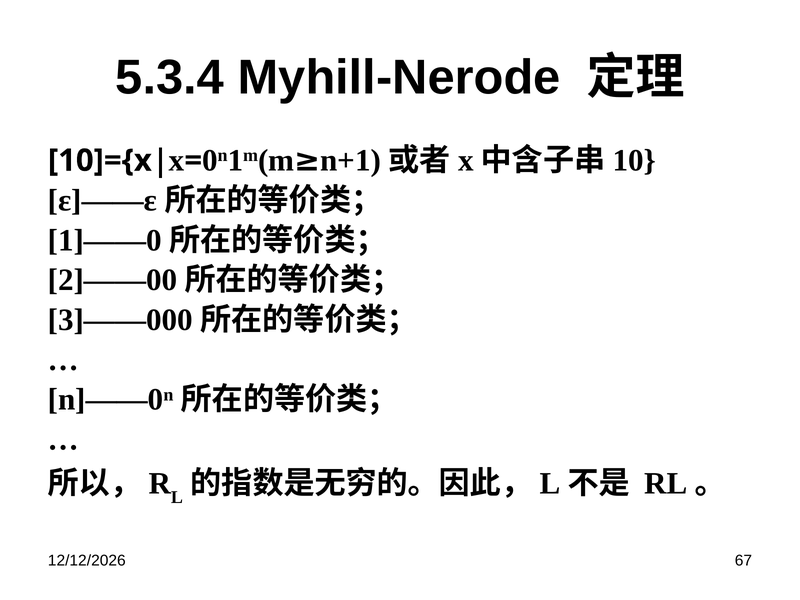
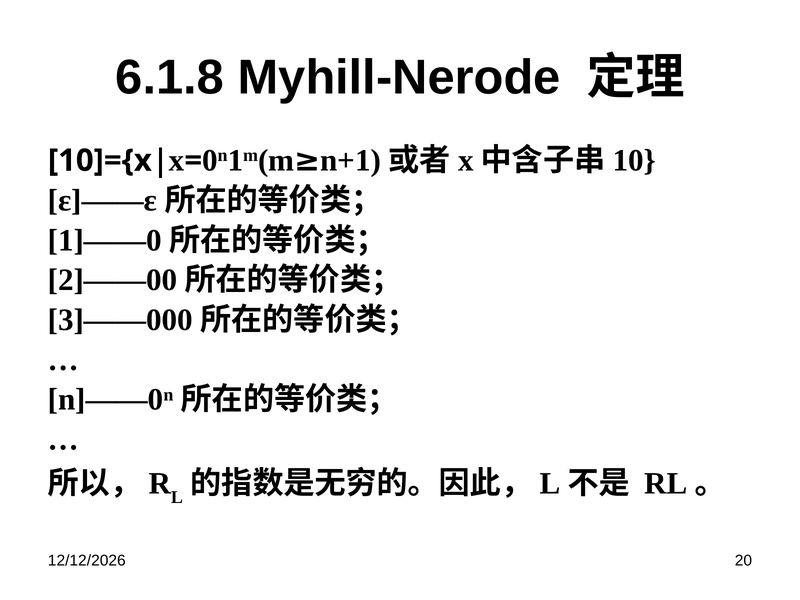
5.3.4: 5.3.4 -> 6.1.8 (170, 77)
67: 67 -> 20 (743, 561)
